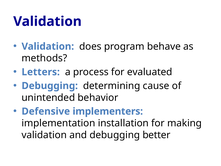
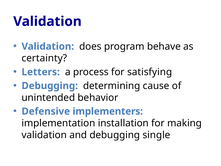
methods: methods -> certainty (44, 58)
evaluated: evaluated -> satisfying (150, 72)
better: better -> single (156, 135)
